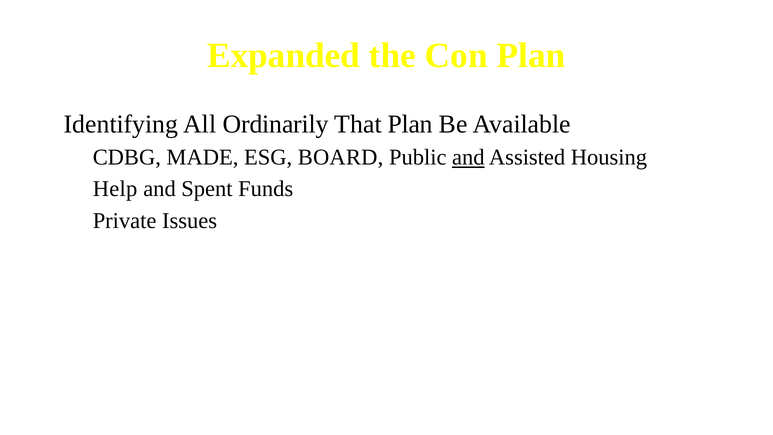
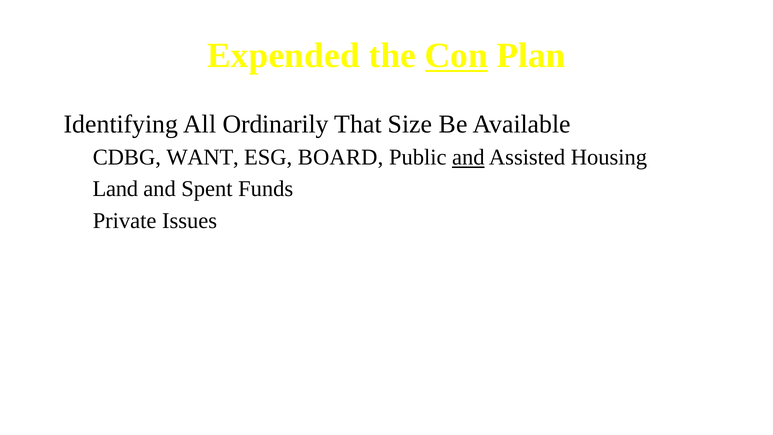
Expanded: Expanded -> Expended (283, 56)
Con underline: none -> present (456, 56)
That Plan: Plan -> Size (410, 124)
MADE: MADE -> WANT (203, 157)
Help: Help -> Land (115, 189)
